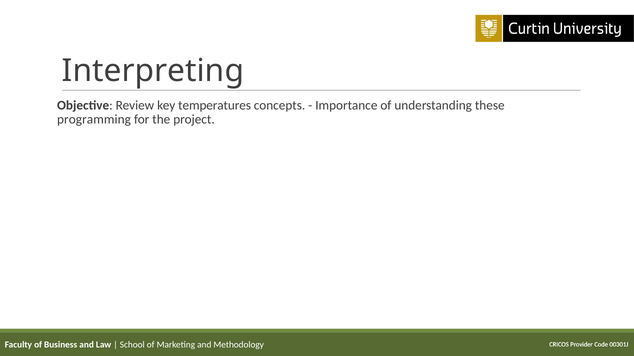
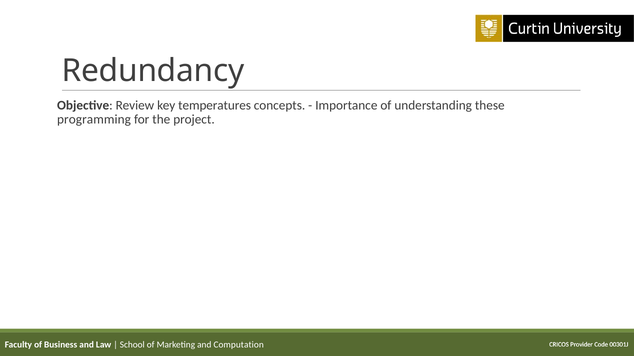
Interpreting: Interpreting -> Redundancy (153, 71)
Methodology: Methodology -> Computation (239, 345)
